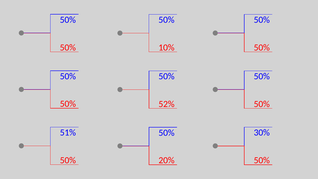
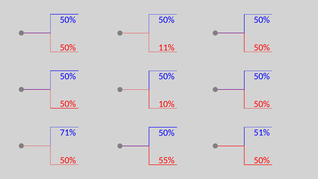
10%: 10% -> 11% (166, 48)
52%: 52% -> 10% (167, 104)
51%: 51% -> 71% (68, 133)
30%: 30% -> 51% (262, 133)
20%: 20% -> 55% (167, 160)
